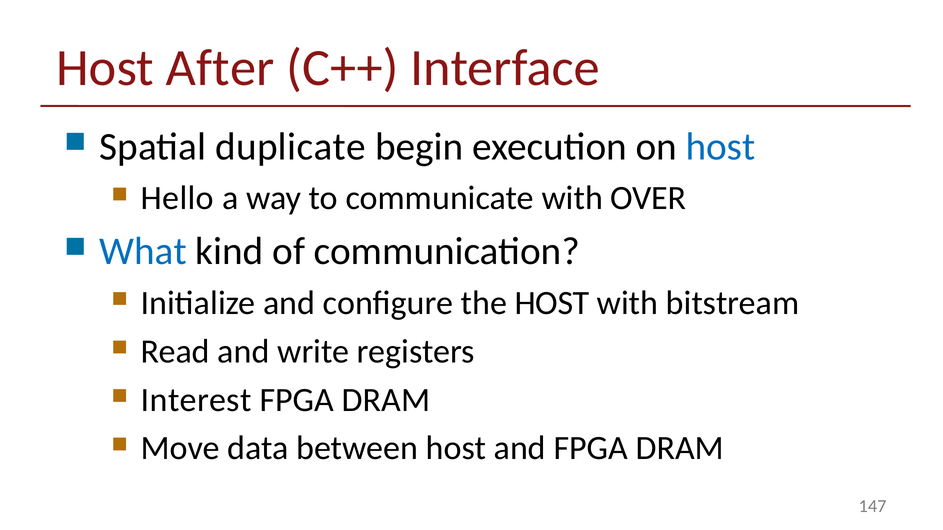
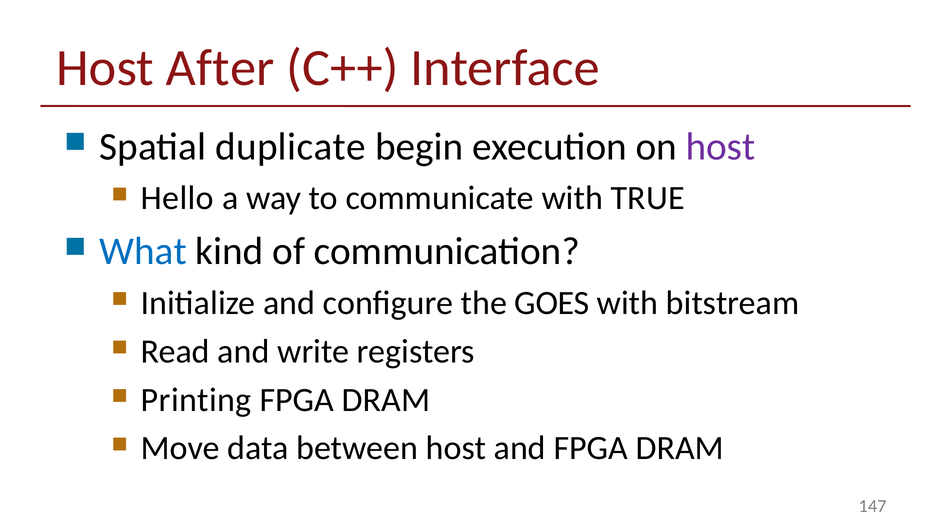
host colour: blue -> purple (721, 147)
OVER: OVER -> TRUE (648, 198)
the HOST: HOST -> GOES (552, 303)
Interest: Interest -> Printing (196, 400)
